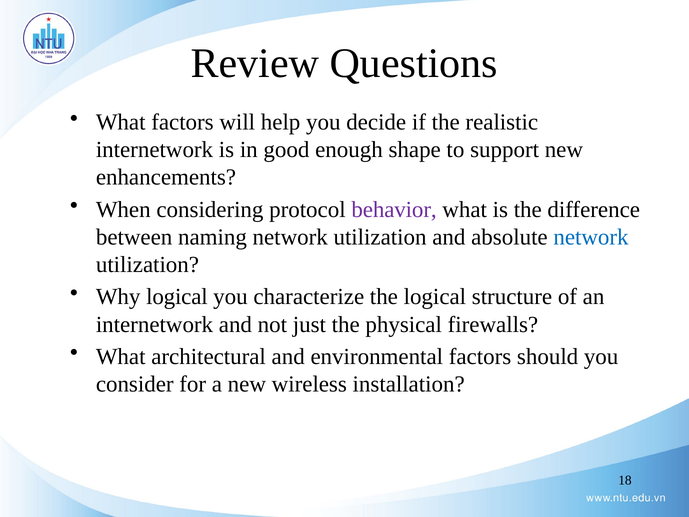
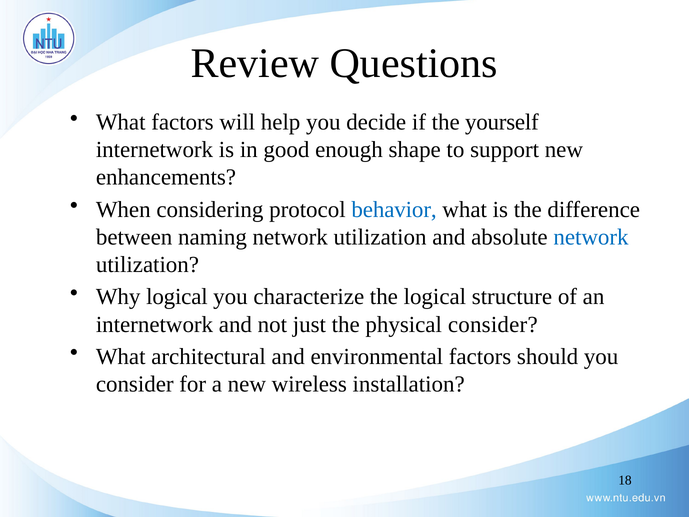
realistic: realistic -> yourself (502, 122)
behavior colour: purple -> blue (394, 209)
physical firewalls: firewalls -> consider (493, 324)
